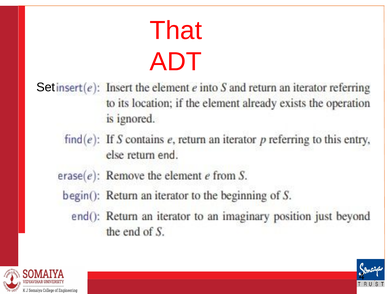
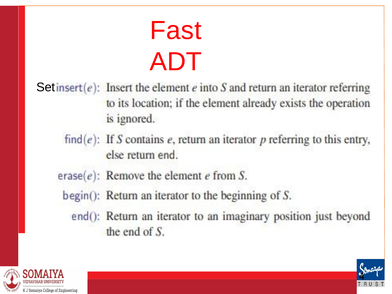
That: That -> Fast (176, 30)
